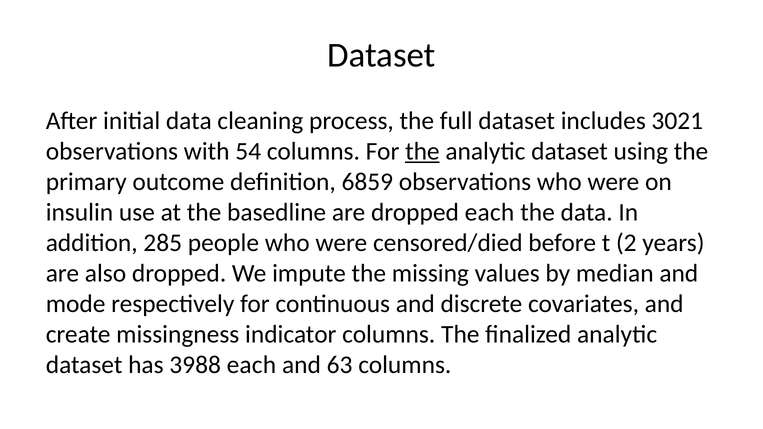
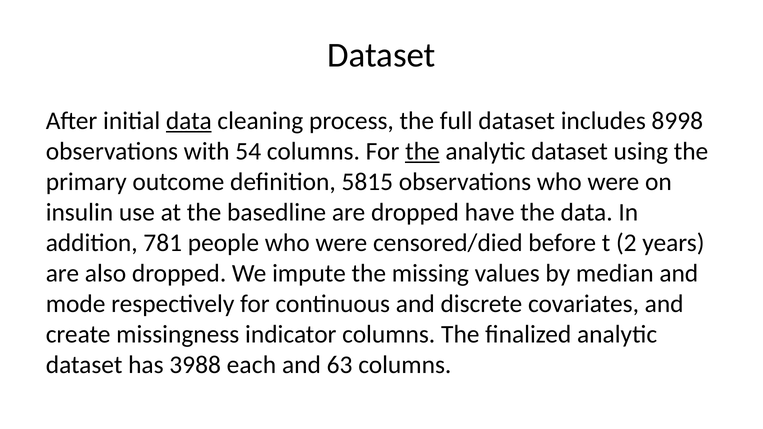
data underline: none -> present (189, 121)
3021: 3021 -> 8998 (677, 121)
6859: 6859 -> 5815 (367, 182)
dropped each: each -> have (490, 213)
285: 285 -> 781 (163, 243)
